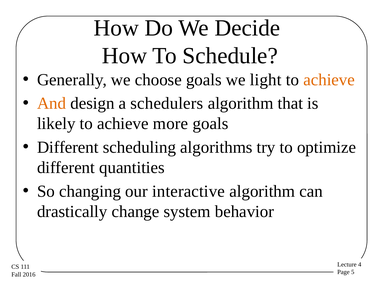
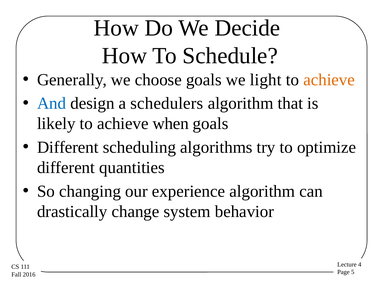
And colour: orange -> blue (52, 103)
more: more -> when (171, 124)
interactive: interactive -> experience (189, 191)
